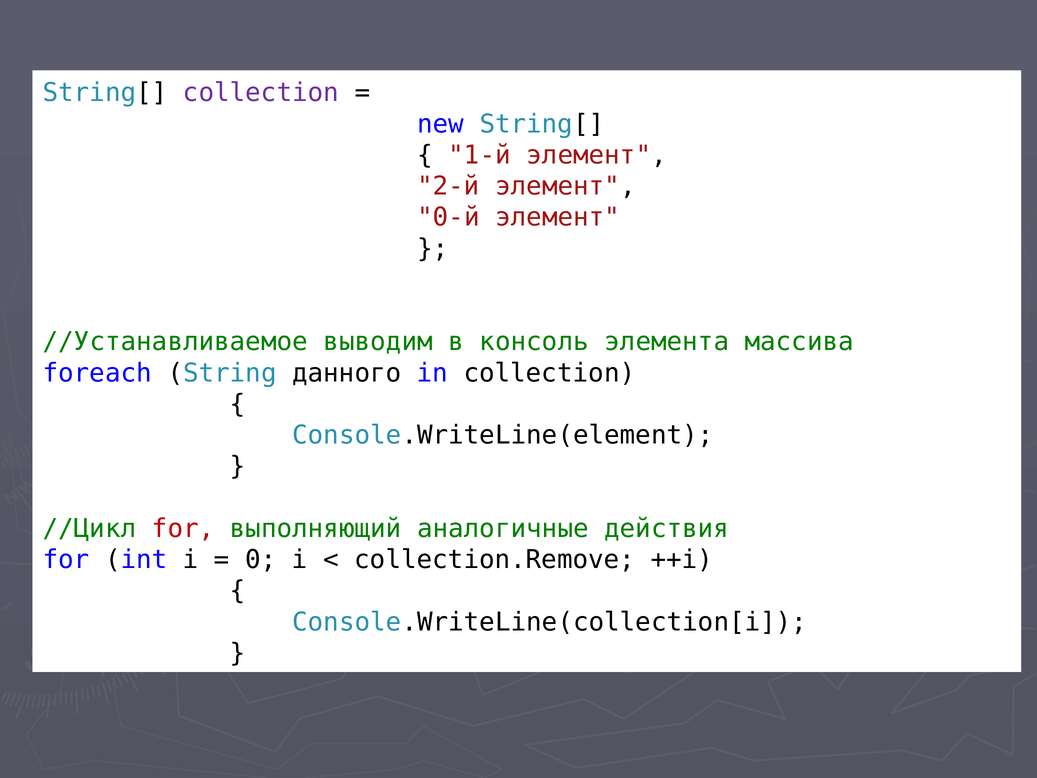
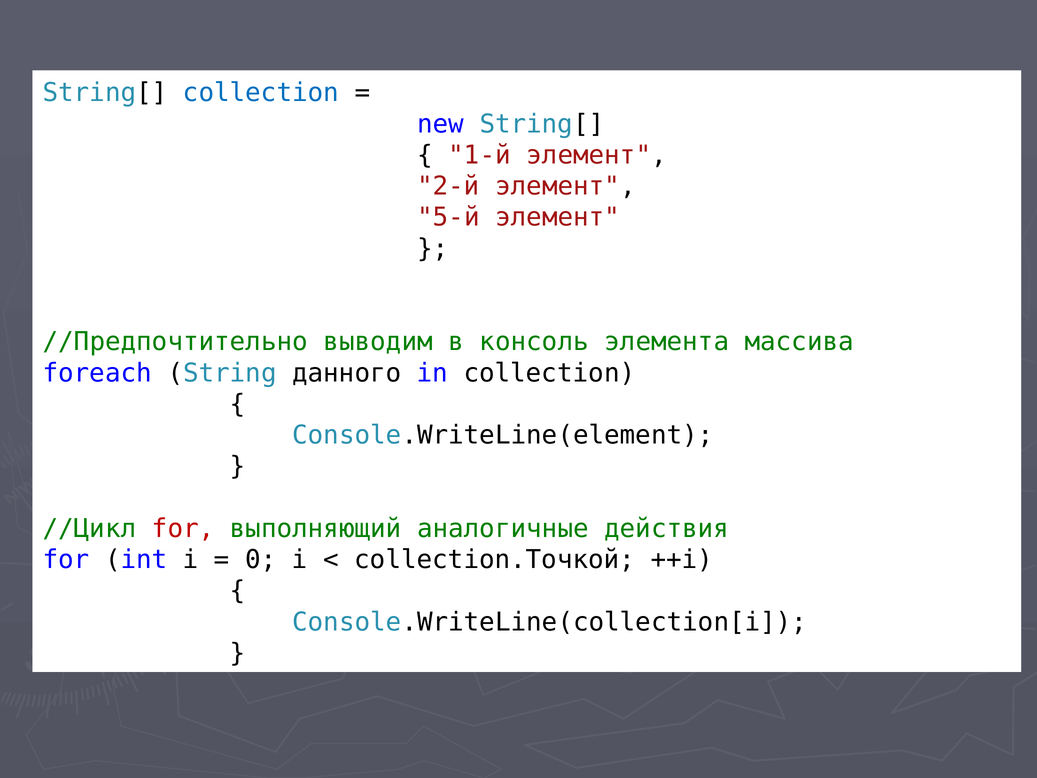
collection colour: purple -> blue (261, 93)
0-й: 0-й -> 5-й (448, 217)
//Устанавливаемое: //Устанавливаемое -> //Предпочтительно (175, 342)
collection.Remove: collection.Remove -> collection.Точкой (495, 560)
